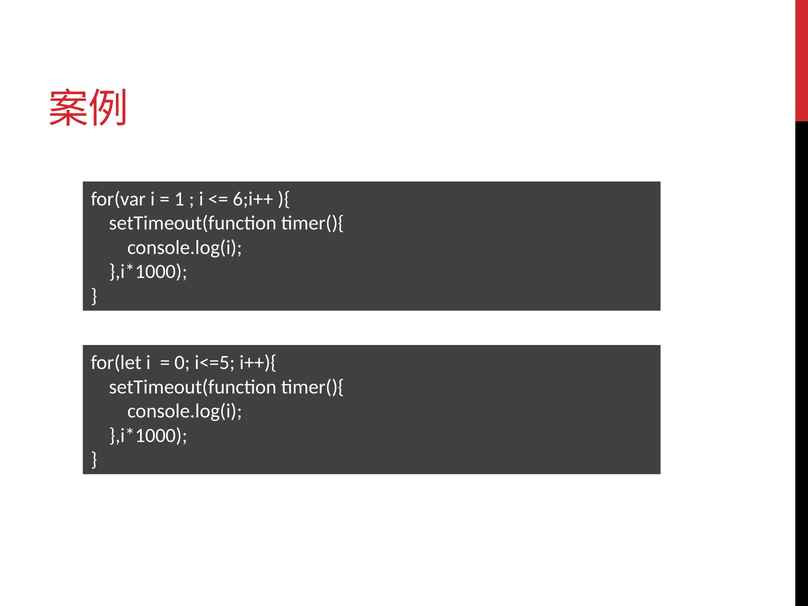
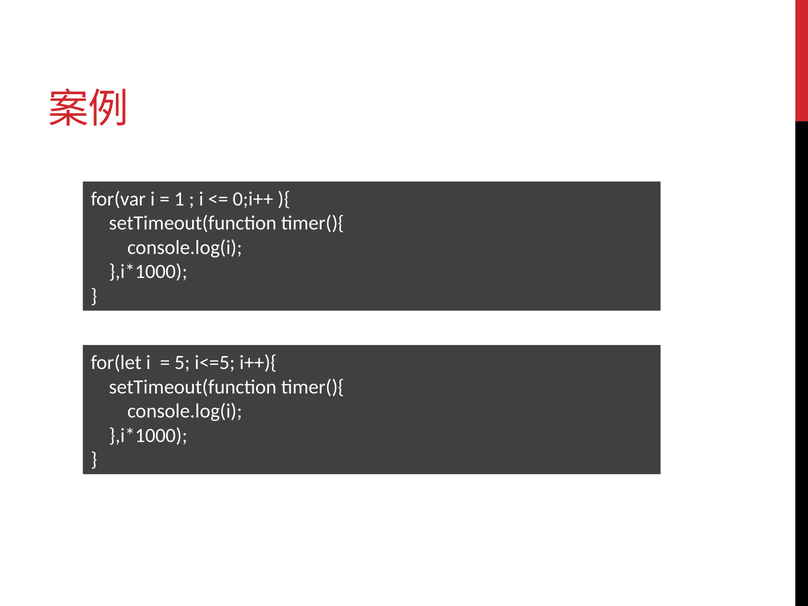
6;i++: 6;i++ -> 0;i++ (253, 199)
0: 0 -> 5 (182, 363)
